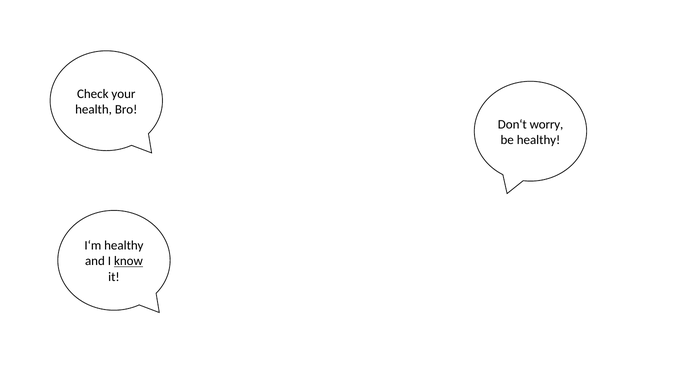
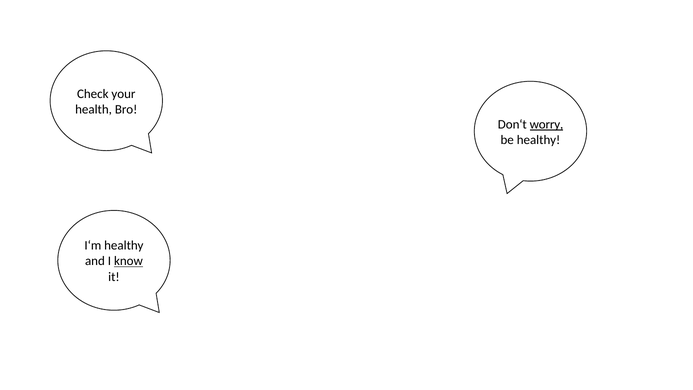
worry underline: none -> present (546, 124)
